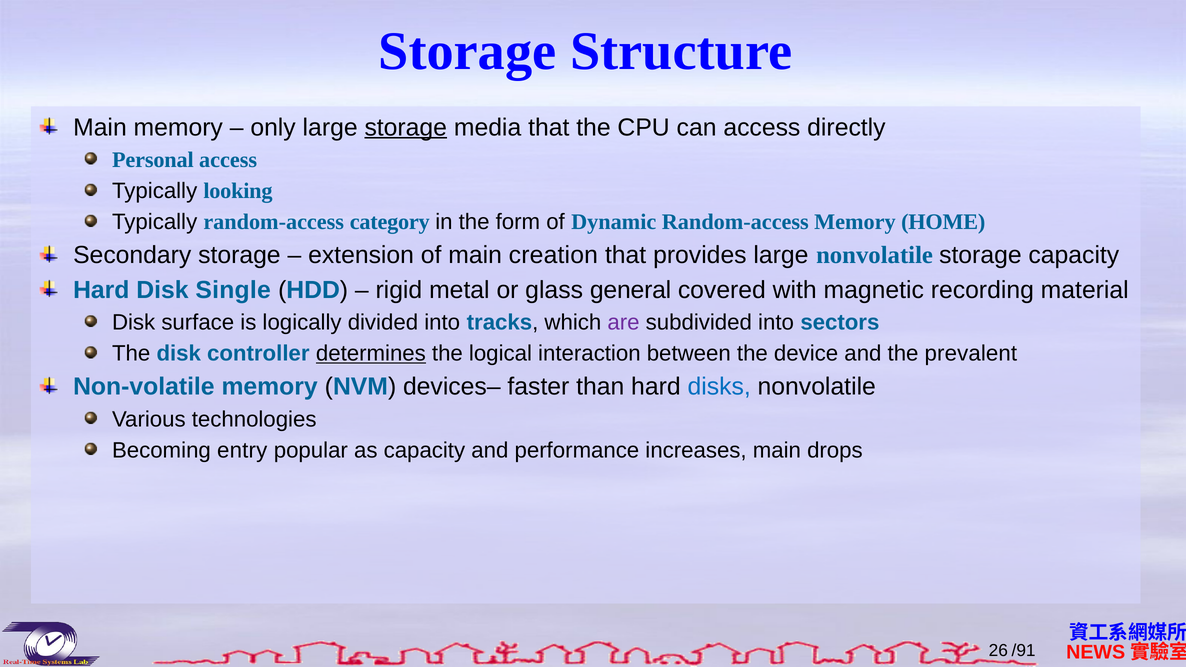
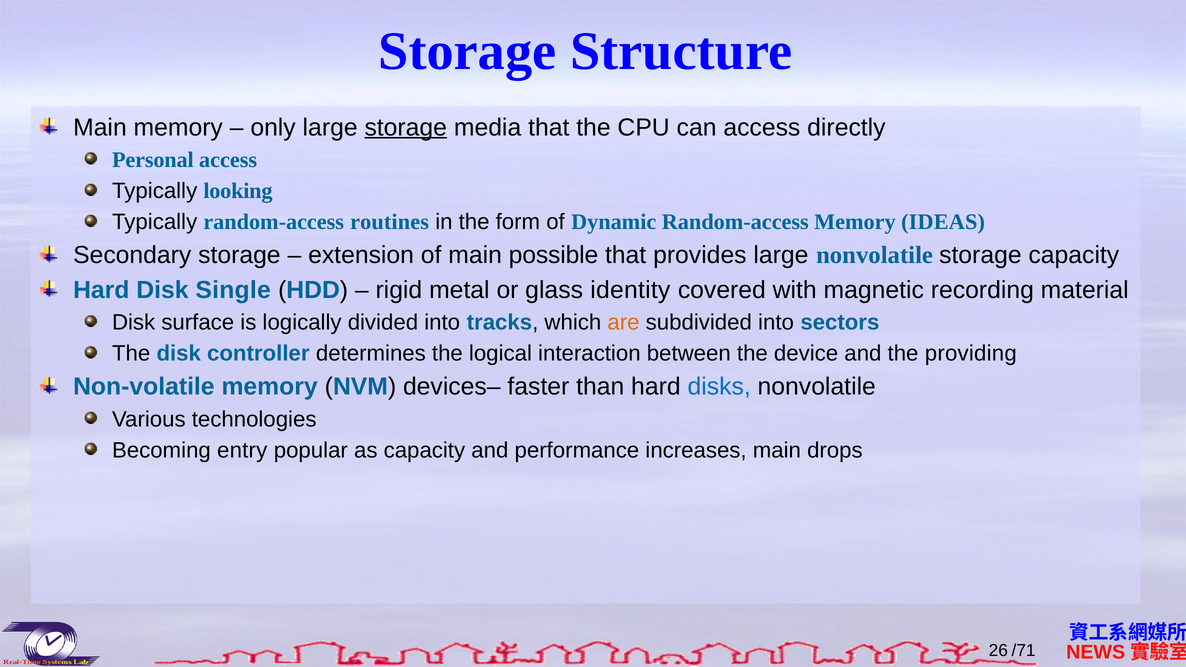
category: category -> routines (390, 222)
HOME: HOME -> IDEAS (943, 222)
creation: creation -> possible (554, 255)
general: general -> identity (630, 290)
are colour: purple -> orange (623, 322)
determines underline: present -> none (371, 354)
prevalent: prevalent -> providing (971, 354)
/91: /91 -> /71 (1024, 651)
